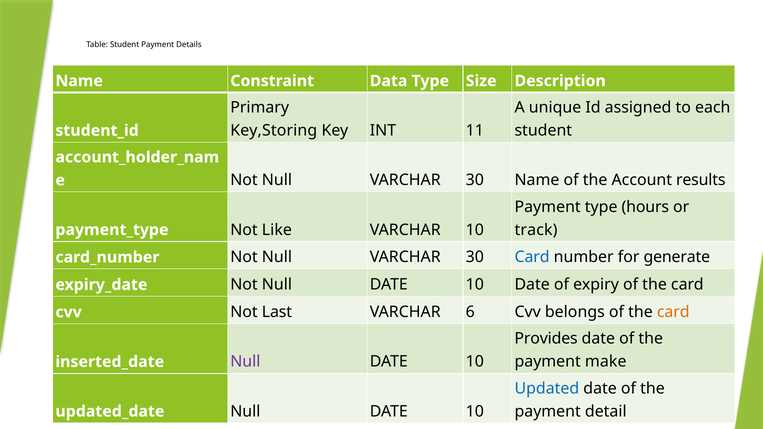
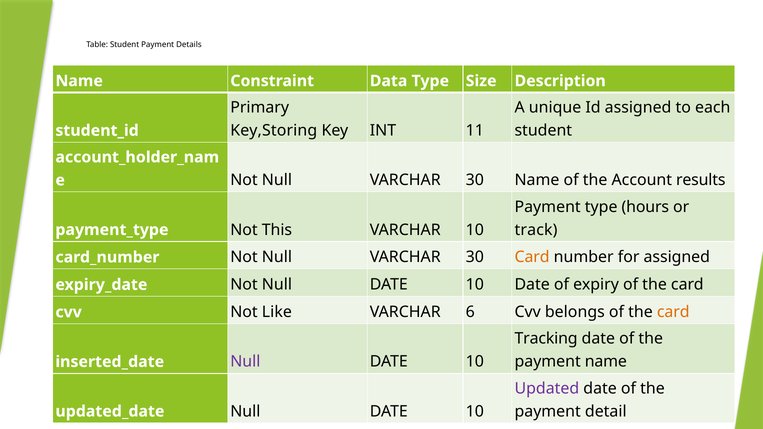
Like: Like -> This (277, 230)
Card colour: blue -> orange (532, 257)
for generate: generate -> assigned (677, 257)
Last: Last -> Like (277, 312)
Provides: Provides -> Tracking (546, 339)
payment make: make -> name (606, 362)
Updated colour: blue -> purple (547, 388)
